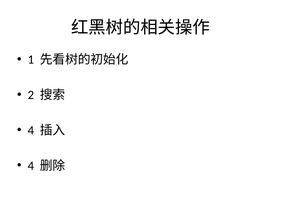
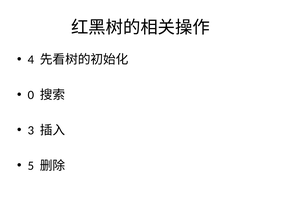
1: 1 -> 4 (31, 60)
2: 2 -> 0 (31, 95)
4: 4 -> 3 (31, 130)
4: 4 -> 5 (31, 166)
